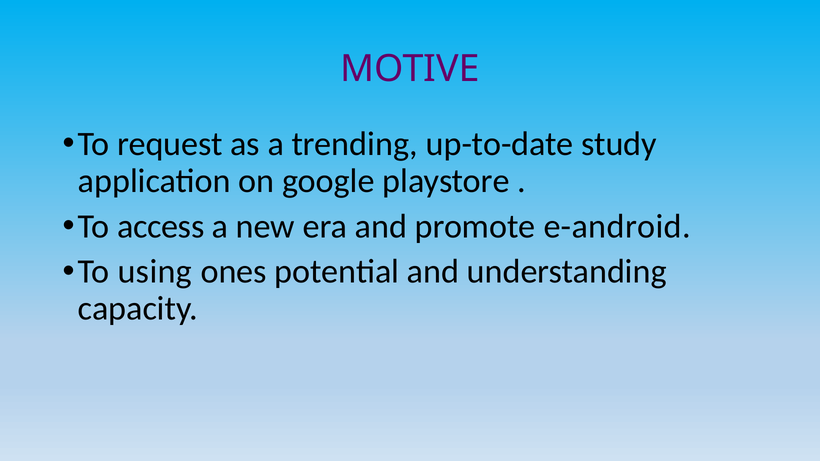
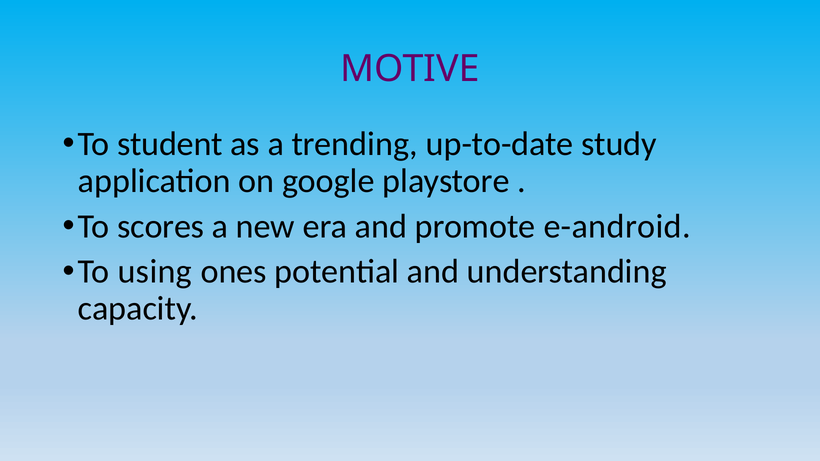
request: request -> student (170, 144)
access: access -> scores (161, 226)
